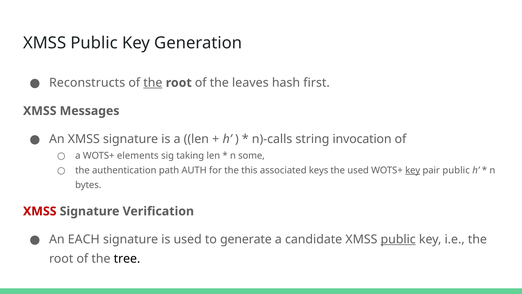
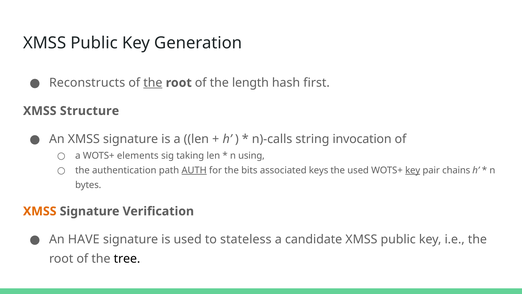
leaves: leaves -> length (250, 83)
Messages: Messages -> Structure (89, 111)
some: some -> using (251, 155)
AUTH underline: none -> present (194, 170)
this: this -> bits (249, 170)
pair public: public -> chains (456, 170)
XMSS colour: red -> orange (40, 211)
EACH: EACH -> HAVE (84, 239)
generate: generate -> stateless (246, 239)
public underline: present -> none (398, 239)
